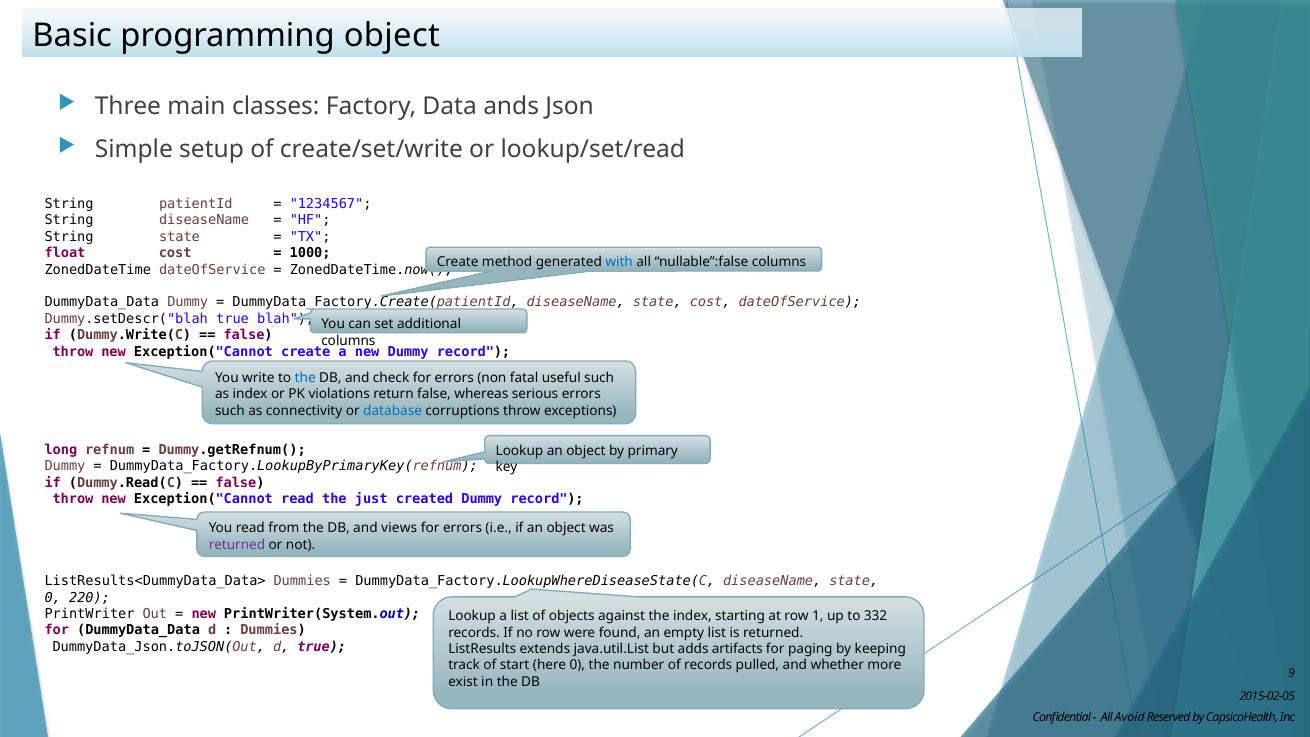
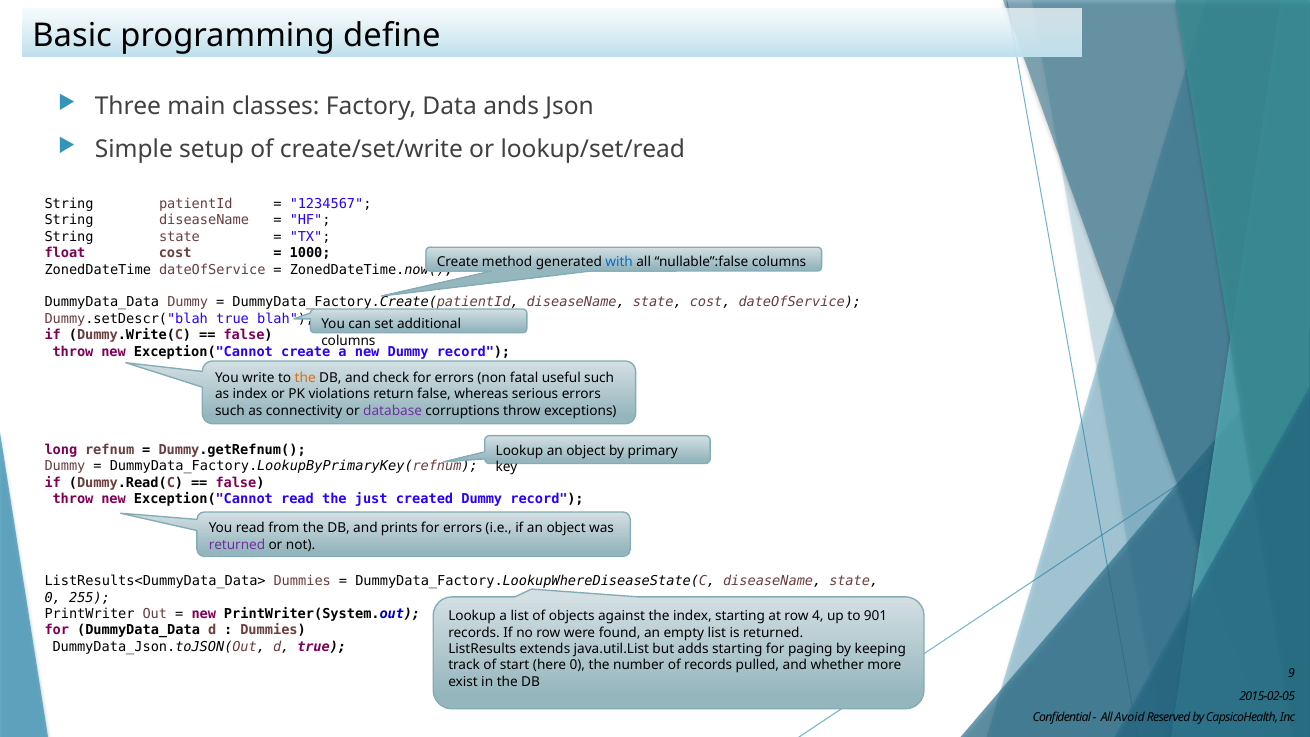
programming object: object -> define (392, 35)
the colour: blue -> orange (305, 378)
database colour: blue -> purple (393, 411)
views: views -> prints (399, 528)
220: 220 -> 255 (90, 598)
1: 1 -> 4 (818, 616)
332: 332 -> 901 (876, 616)
adds artifacts: artifacts -> starting (737, 649)
